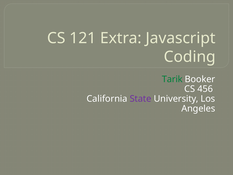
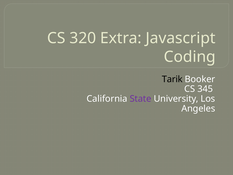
121: 121 -> 320 (83, 38)
Tarik colour: green -> black (172, 79)
456: 456 -> 345 (205, 89)
